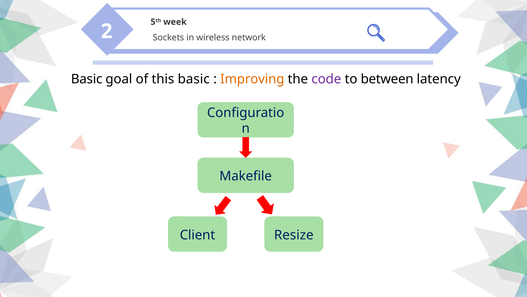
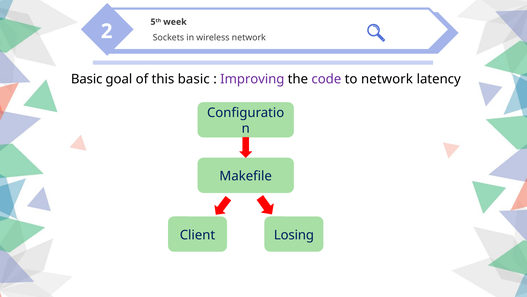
Improving colour: orange -> purple (252, 79)
to between: between -> network (387, 79)
Resize: Resize -> Losing (294, 235)
